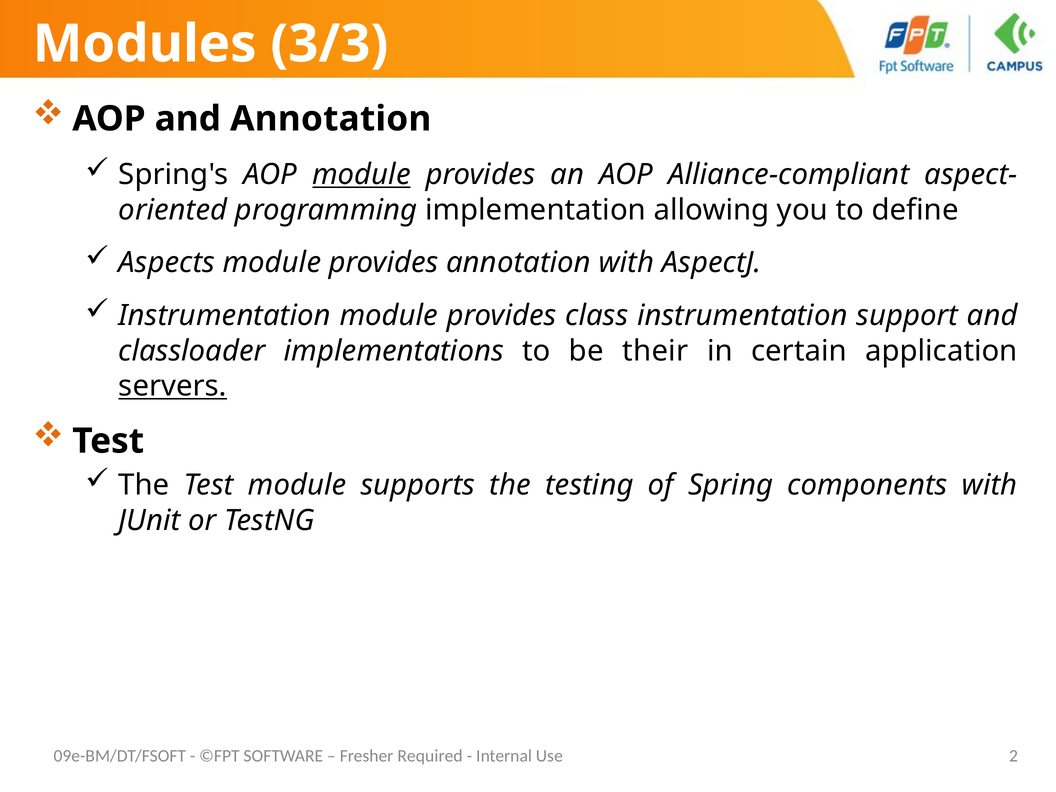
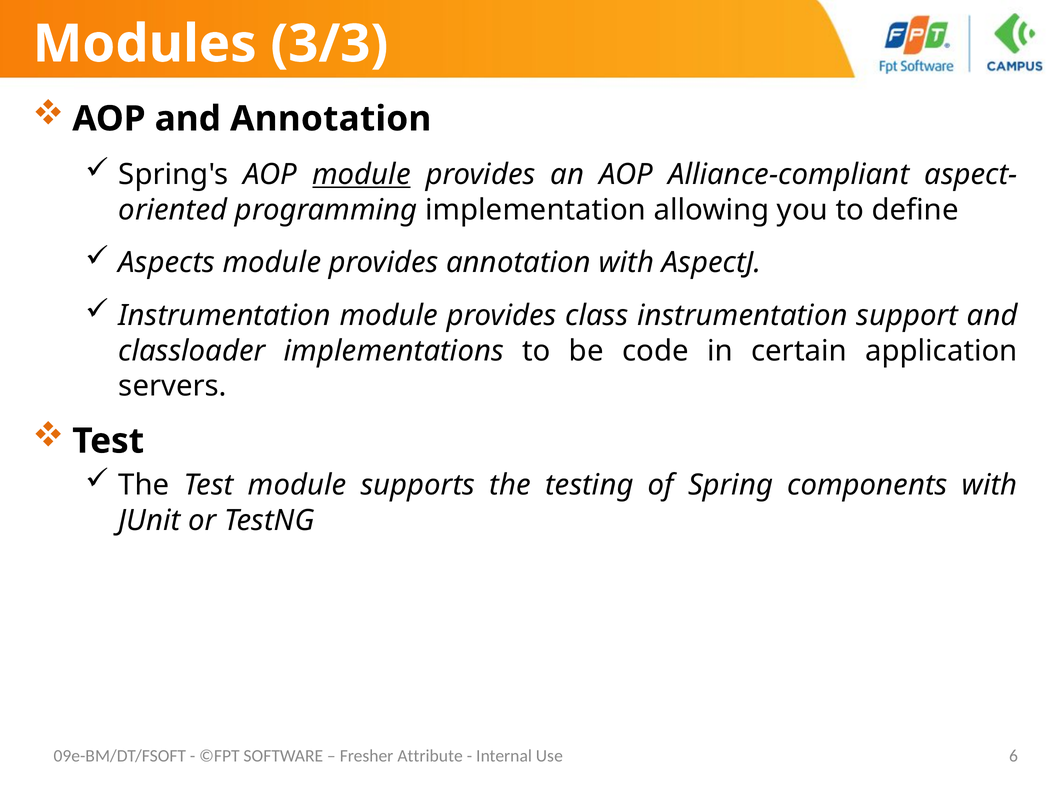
their: their -> code (655, 351)
servers underline: present -> none (173, 386)
Required: Required -> Attribute (430, 756)
2: 2 -> 6 (1014, 756)
